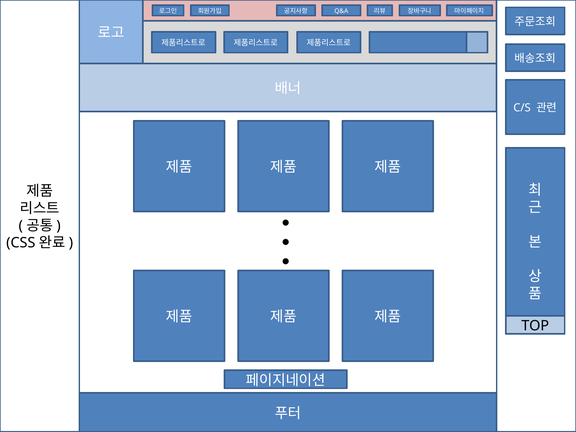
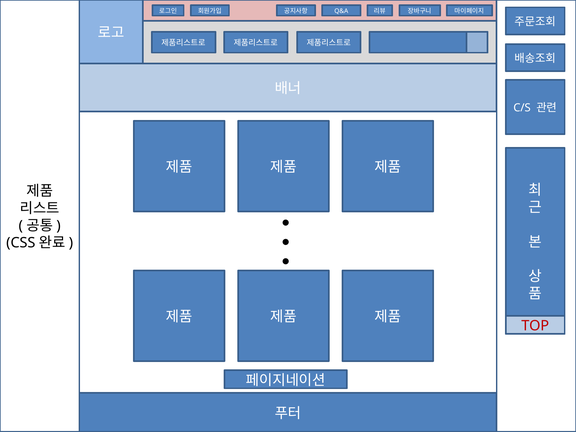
TOP colour: black -> red (535, 326)
